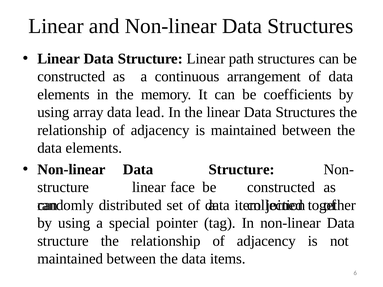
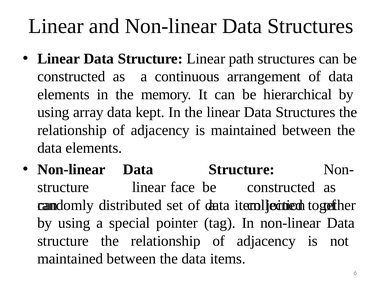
coefficients: coefficients -> hierarchical (298, 94)
lead: lead -> kept (150, 112)
